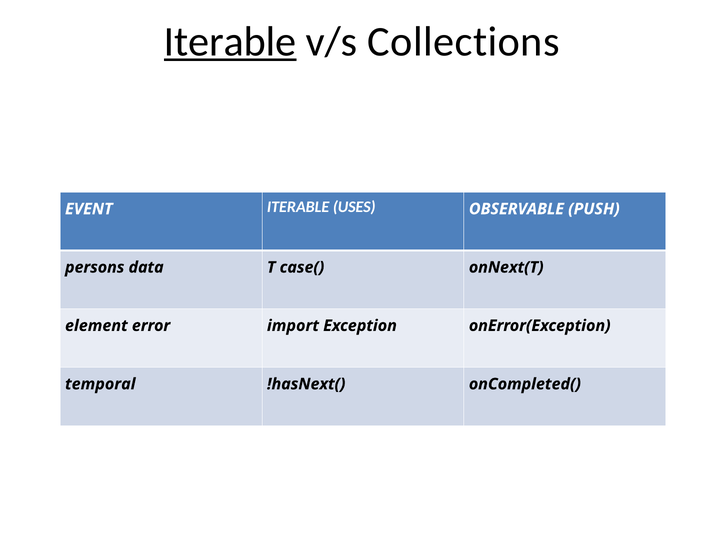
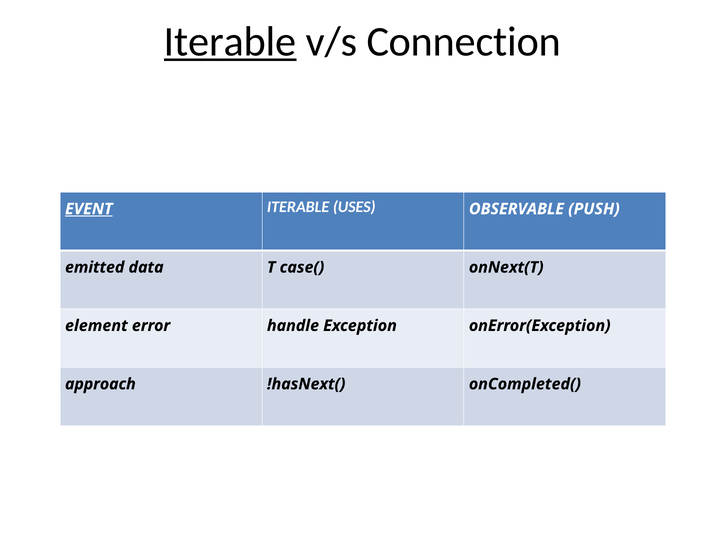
Collections: Collections -> Connection (464, 42)
EVENT underline: none -> present (89, 209)
persons: persons -> emitted (95, 267)
import: import -> handle (293, 326)
temporal: temporal -> approach (100, 384)
